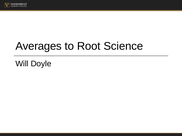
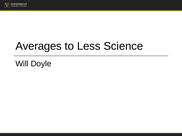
Root: Root -> Less (89, 46)
